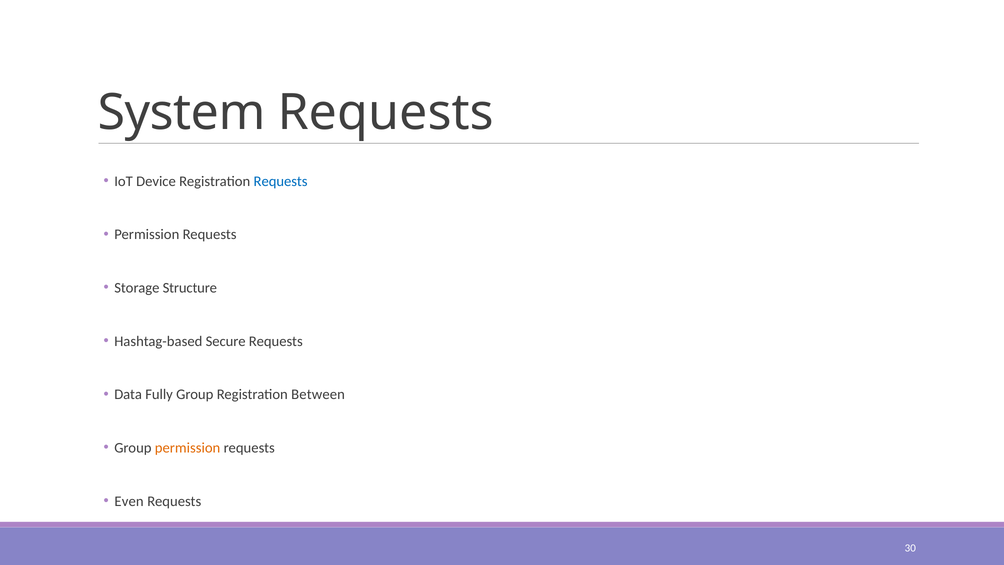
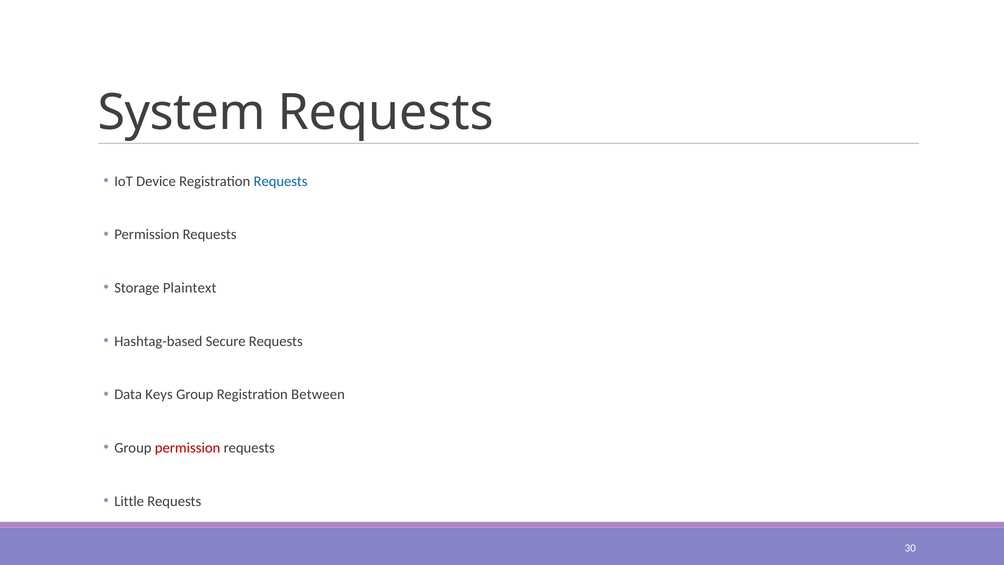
Structure: Structure -> Plaintext (190, 288)
Fully: Fully -> Keys (159, 394)
permission colour: orange -> red (188, 448)
Even: Even -> Little (129, 501)
